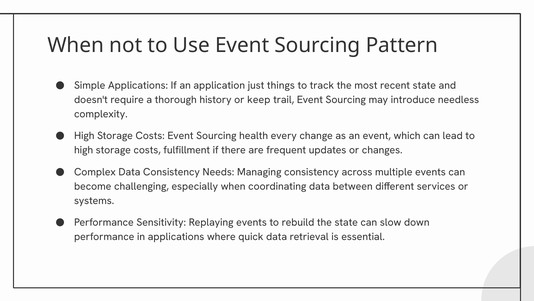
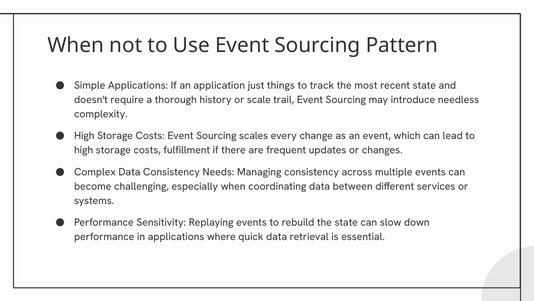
keep: keep -> scale (259, 99)
health: health -> scales (254, 136)
